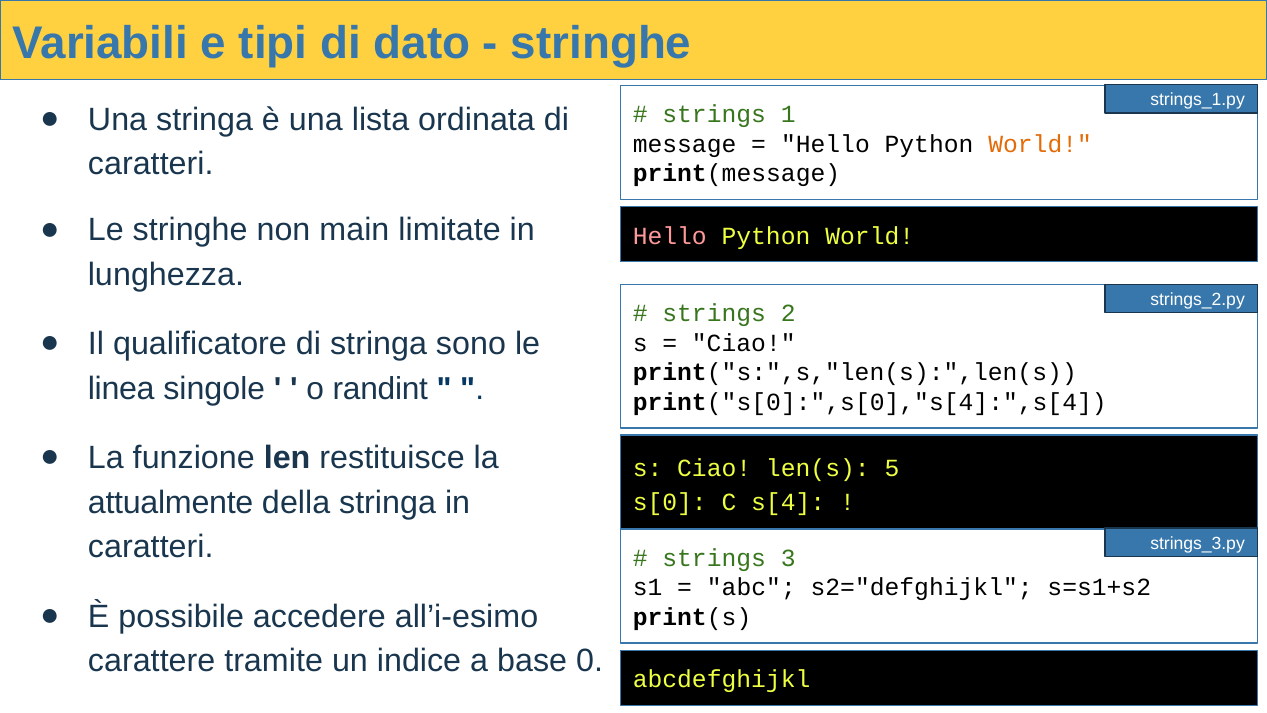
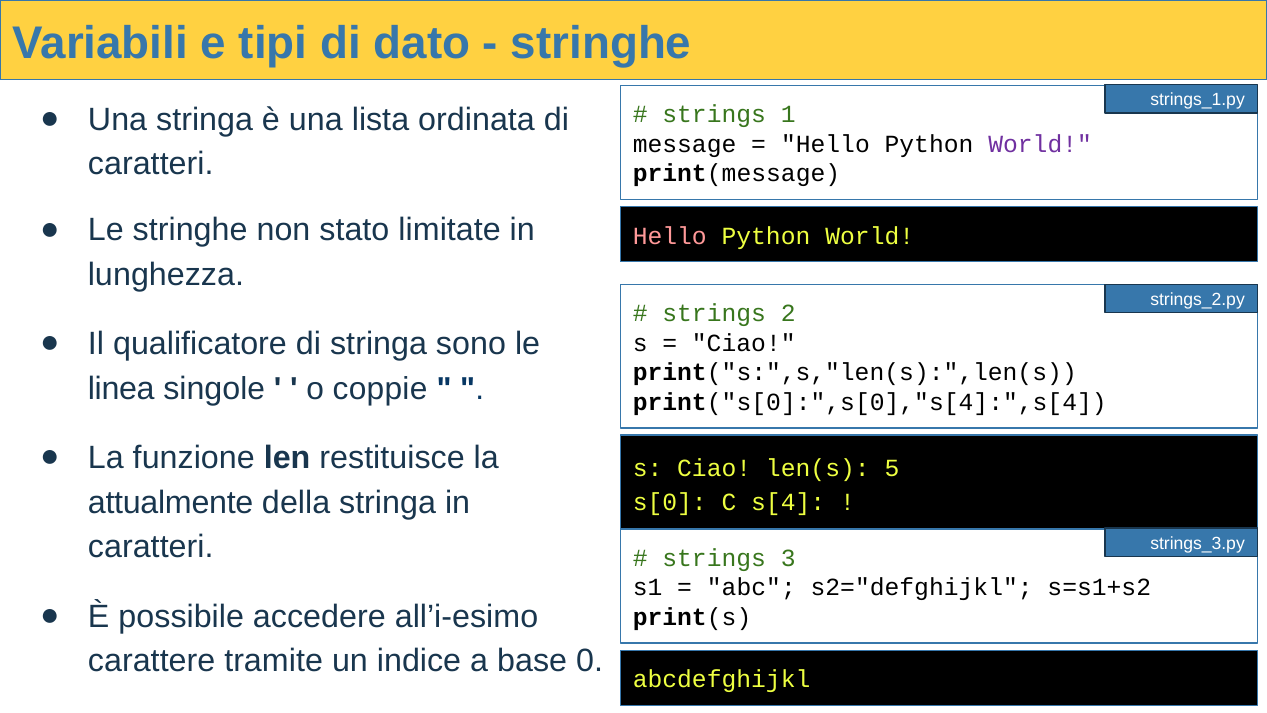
World colour: orange -> purple (1040, 144)
main: main -> stato (354, 230)
randint: randint -> coppie (380, 389)
